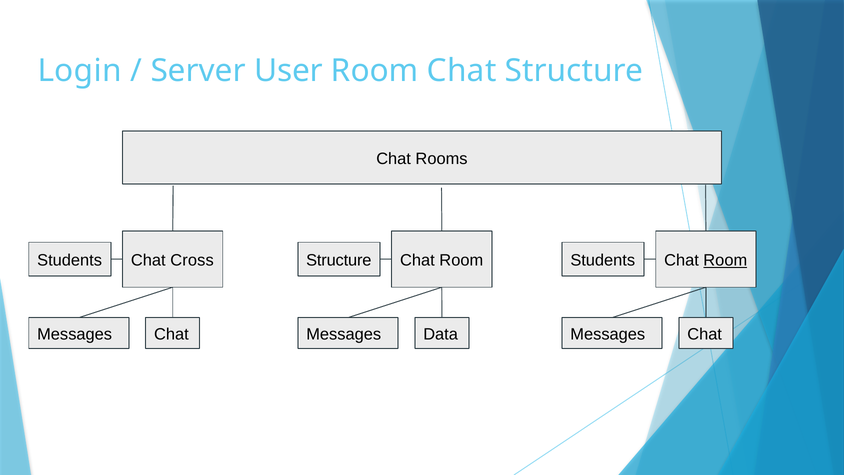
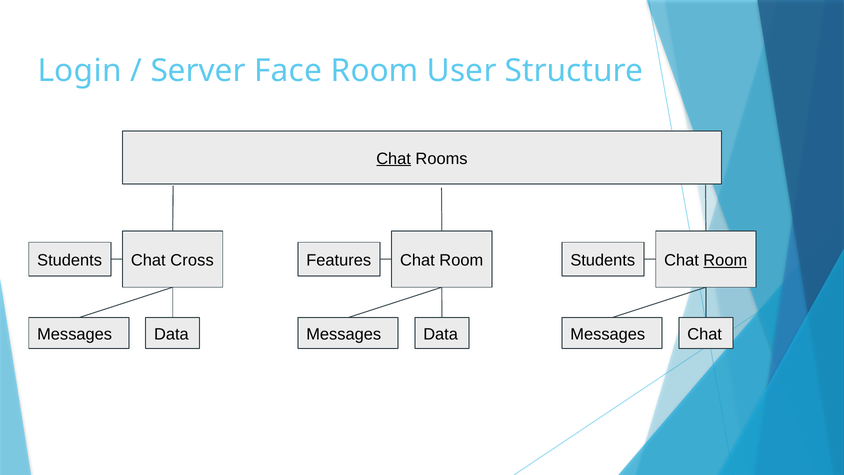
User: User -> Face (288, 71)
Room Chat: Chat -> User (462, 71)
Chat underline: none -> present (394, 159)
Structure: Structure -> Features (339, 260)
Chat: Chat -> Data (171, 334)
